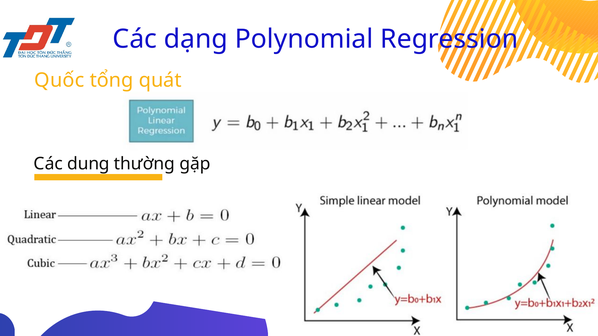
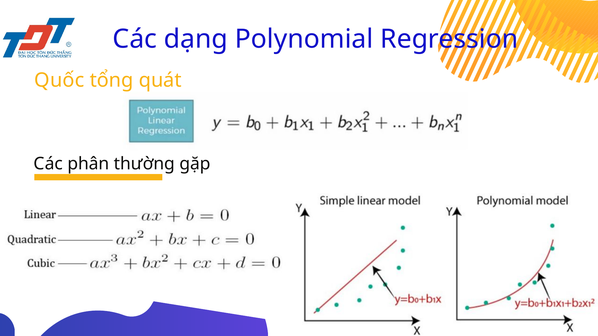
dung: dung -> phân (88, 164)
